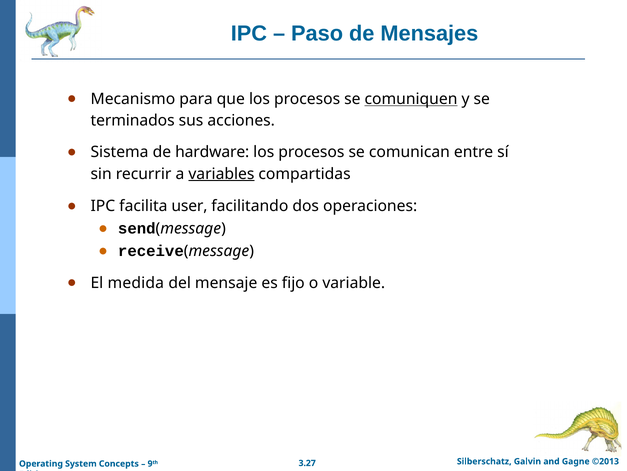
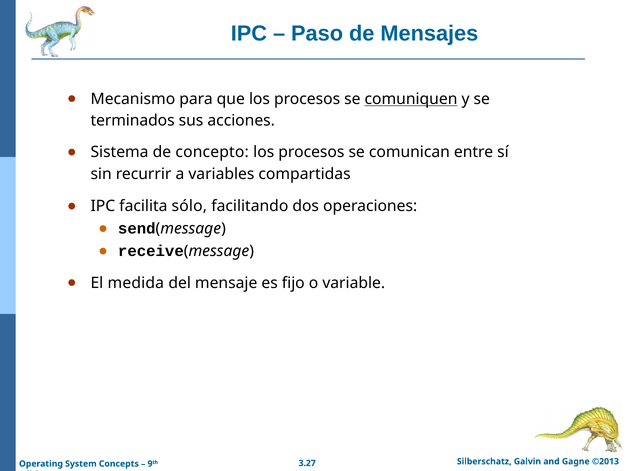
hardware: hardware -> concepto (212, 152)
variables underline: present -> none (221, 174)
user: user -> sólo (189, 206)
